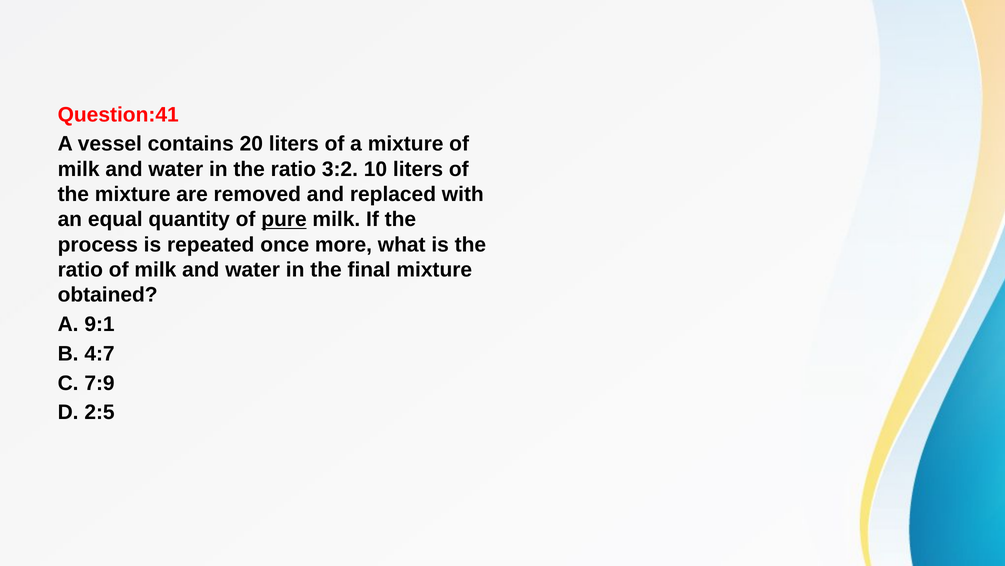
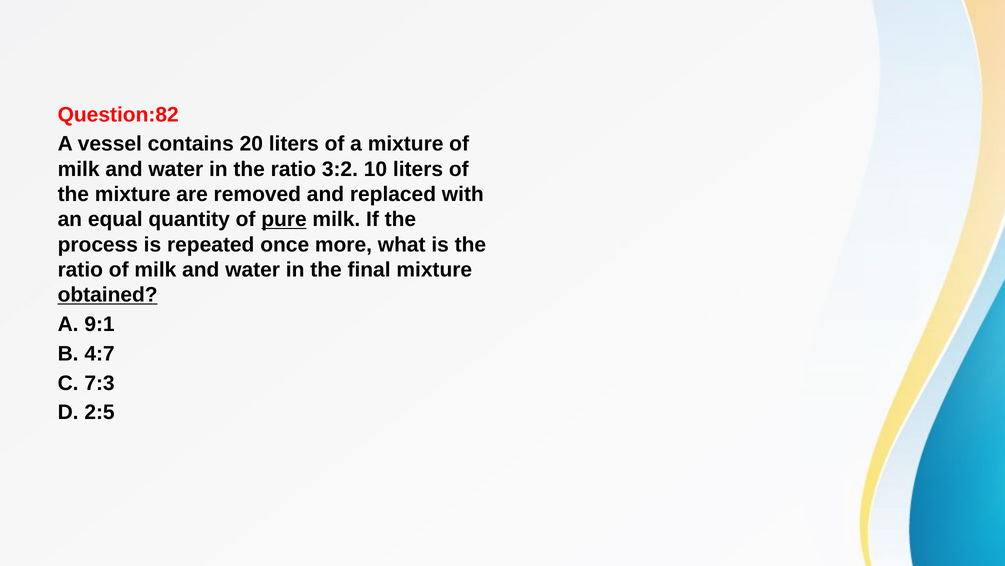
Question:41: Question:41 -> Question:82 (118, 115)
obtained underline: none -> present (108, 295)
7:9: 7:9 -> 7:3 (100, 383)
